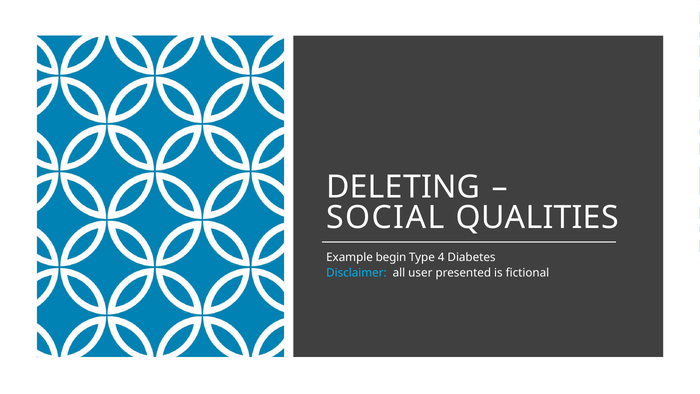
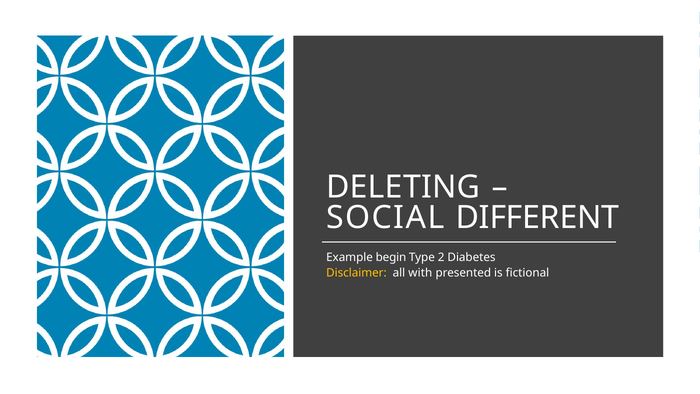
QUALITIES: QUALITIES -> DIFFERENT (537, 218)
4: 4 -> 2 (441, 257)
Disclaimer colour: light blue -> yellow (356, 273)
user: user -> with (420, 273)
